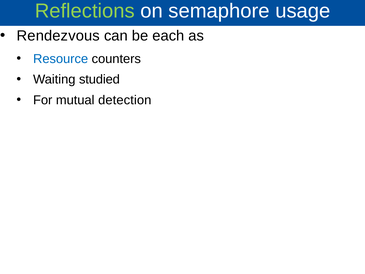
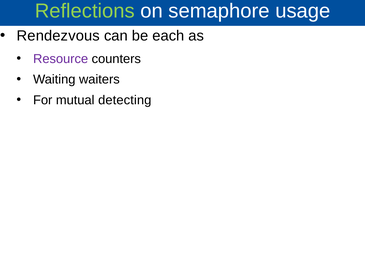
Resource colour: blue -> purple (61, 59)
studied: studied -> waiters (99, 79)
detection: detection -> detecting (125, 100)
